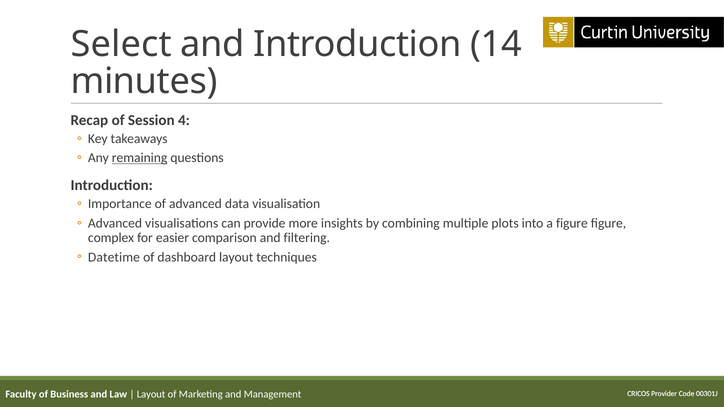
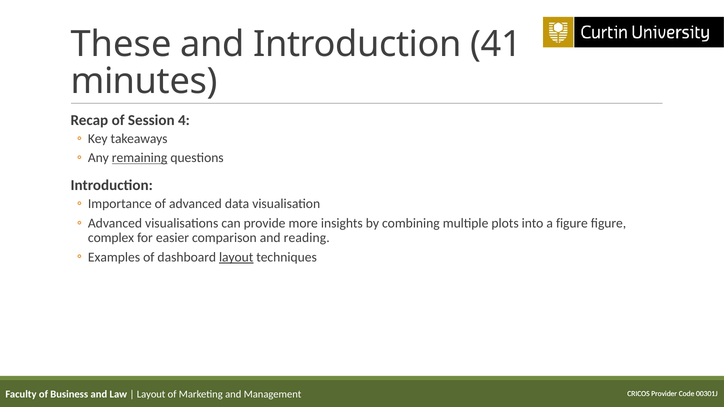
Select: Select -> These (121, 44)
14: 14 -> 41 (496, 44)
filtering: filtering -> reading (307, 238)
Datetime: Datetime -> Examples (114, 257)
layout underline: none -> present (236, 257)
